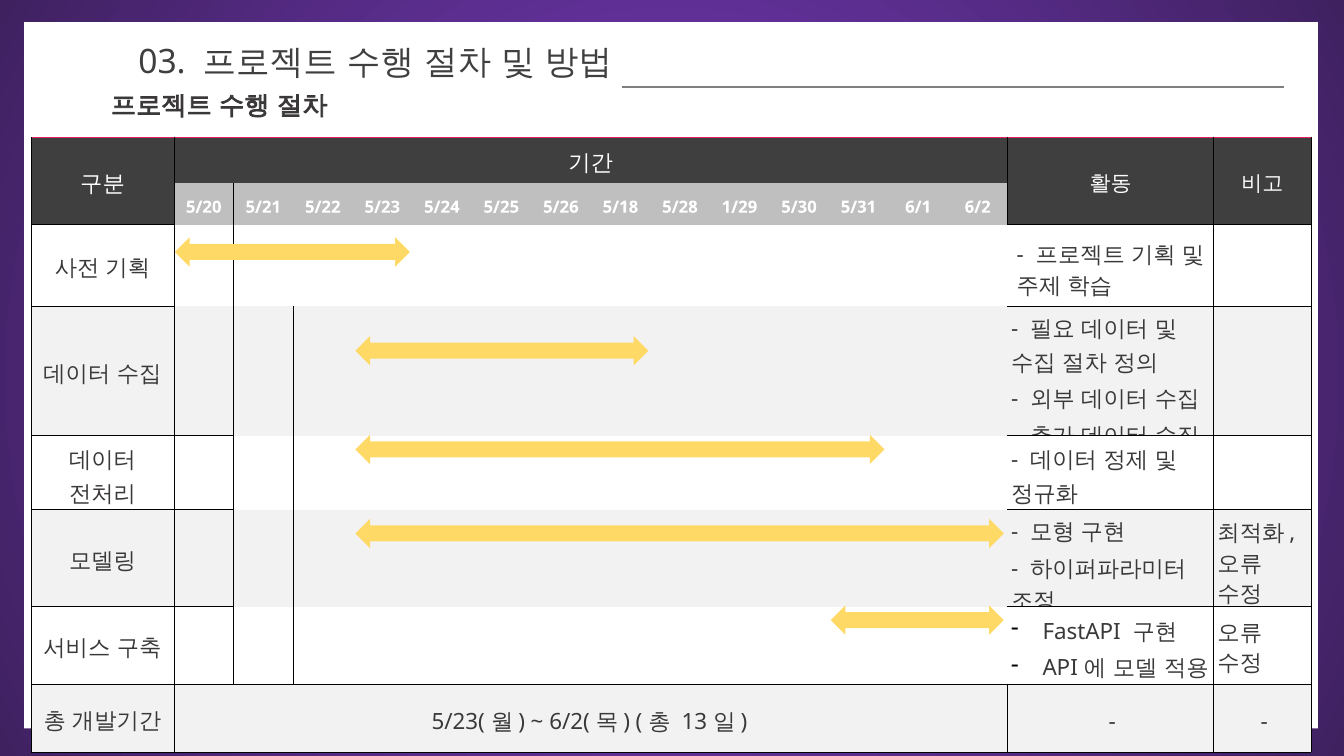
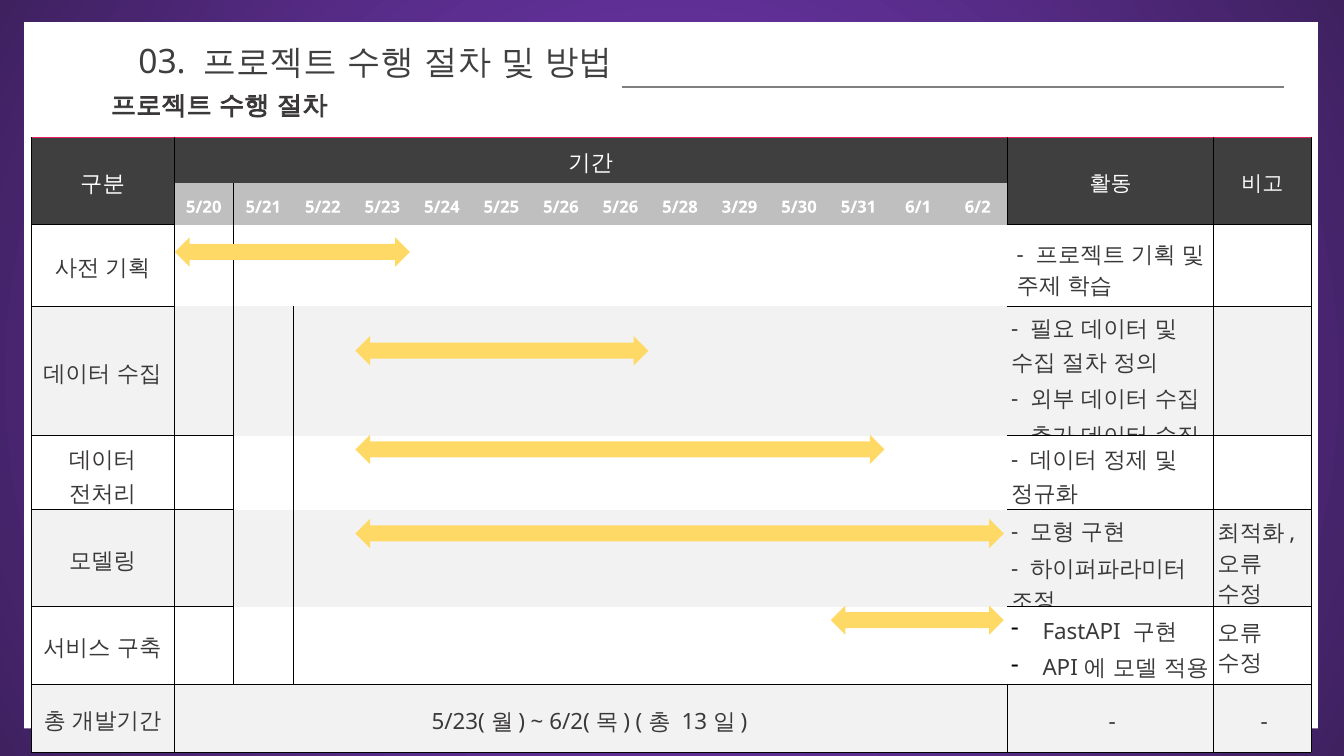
5/26 5/18: 5/18 -> 5/26 (620, 207)
1/29: 1/29 -> 3/29 (739, 207)
